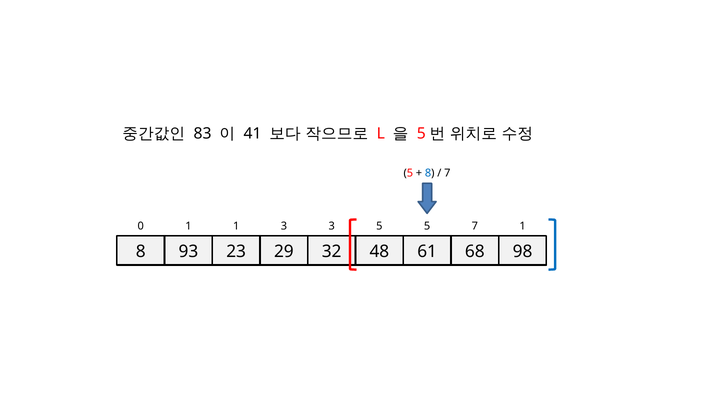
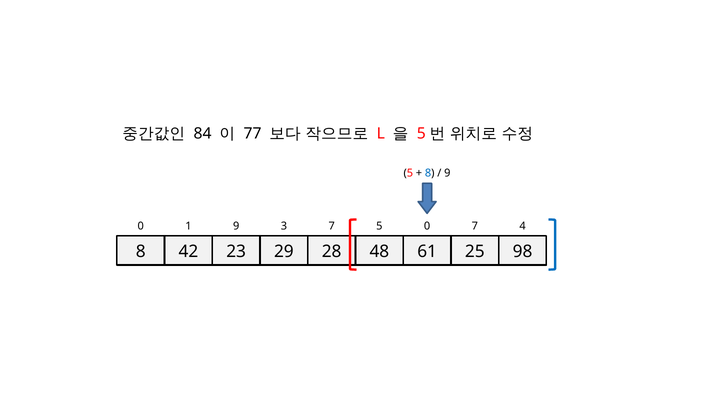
83: 83 -> 84 (203, 134)
41: 41 -> 77 (253, 134)
7: 7 -> 9 (447, 173)
1 1: 1 -> 9 (236, 226)
3 3: 3 -> 7 (332, 226)
5 5: 5 -> 0 (427, 226)
7 1: 1 -> 4 (523, 226)
93: 93 -> 42 (188, 251)
32: 32 -> 28 (332, 251)
68: 68 -> 25 (475, 251)
